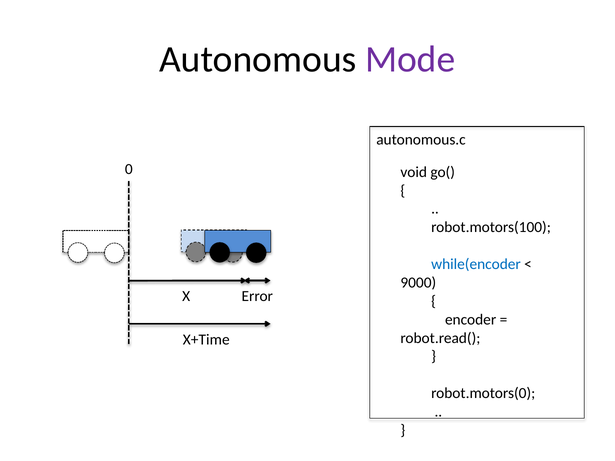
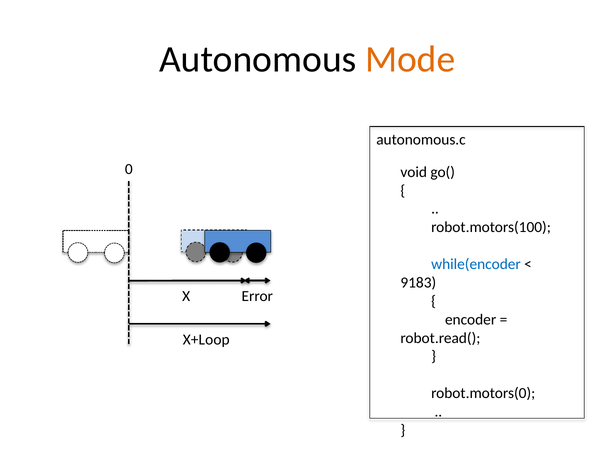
Mode colour: purple -> orange (410, 60)
9000: 9000 -> 9183 (418, 283)
X+Time: X+Time -> X+Loop (206, 340)
